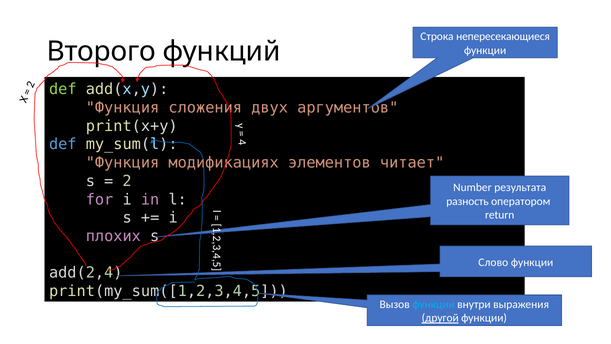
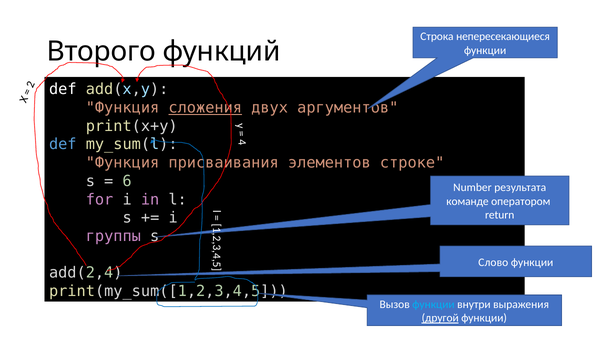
def colour: light green -> white (63, 89)
сложения underline: none -> present (205, 108)
модификациях: модификациях -> присваивания (224, 163)
читает: читает -> строке (412, 163)
2: 2 -> 6 (127, 181)
разность: разность -> команде (467, 201)
плохих: плохих -> группы (113, 236)
